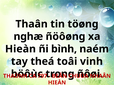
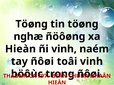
Thaân: Thaân -> Töøng (32, 24)
ñi bình: bình -> vinh (64, 49)
tay theá: theá -> ñôøi (42, 62)
